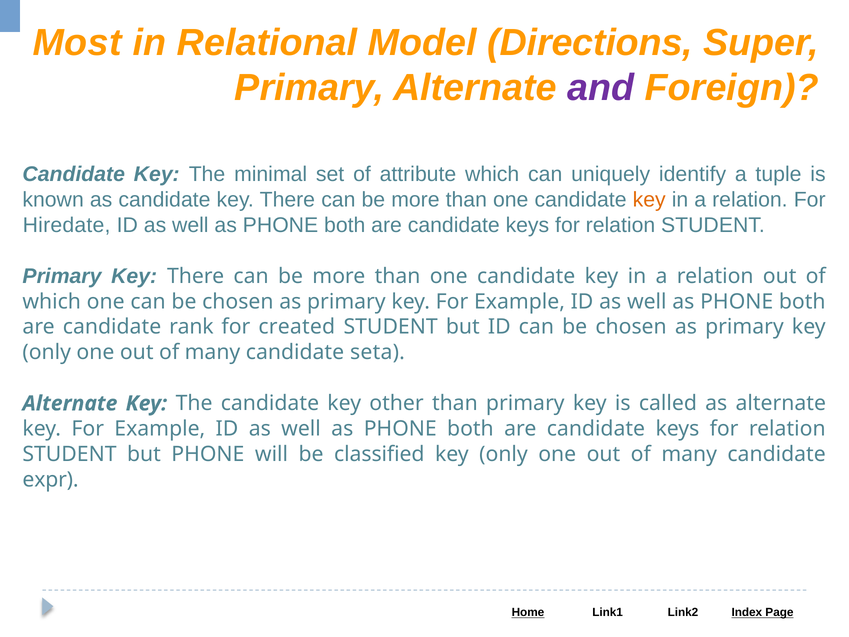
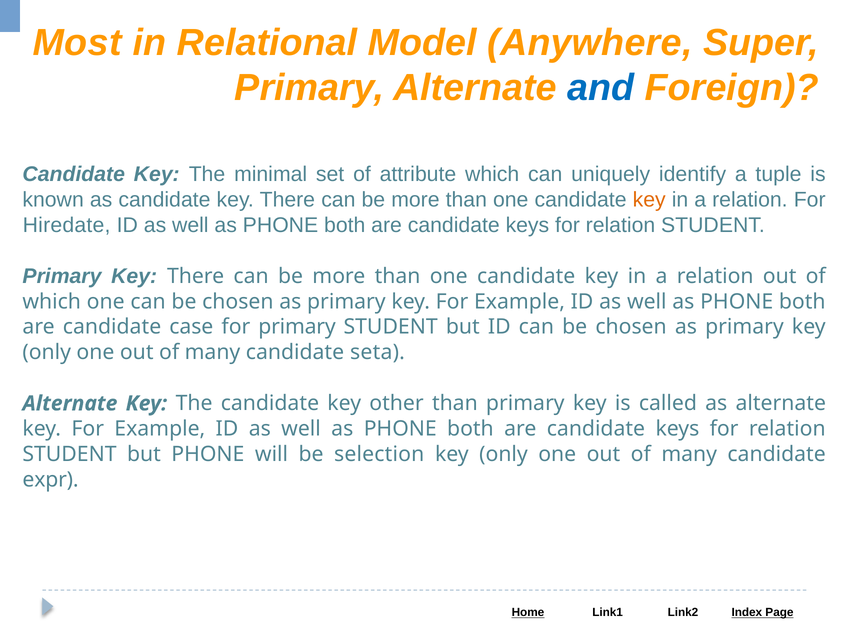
Directions: Directions -> Anywhere (590, 43)
and colour: purple -> blue (601, 88)
rank: rank -> case (191, 327)
for created: created -> primary (297, 327)
classified: classified -> selection (379, 454)
